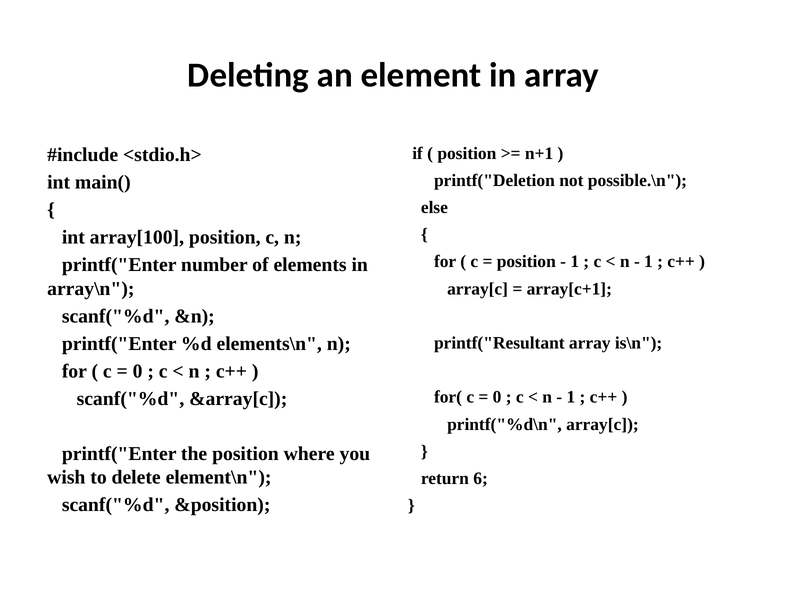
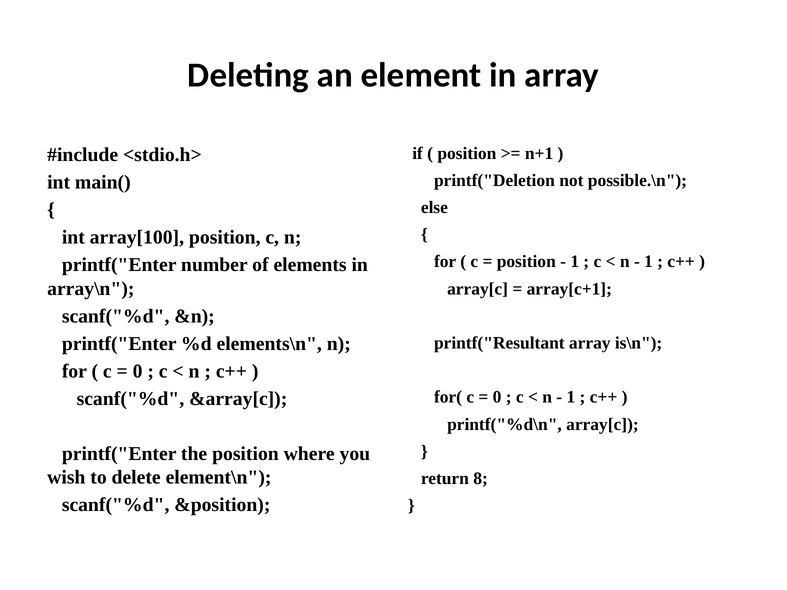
6: 6 -> 8 (481, 479)
